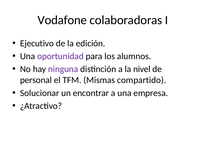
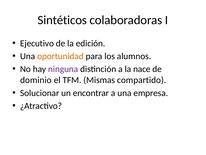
Vodafone: Vodafone -> Sintéticos (62, 20)
oportunidad colour: purple -> orange (60, 56)
nivel: nivel -> nace (142, 69)
personal: personal -> dominio (36, 80)
